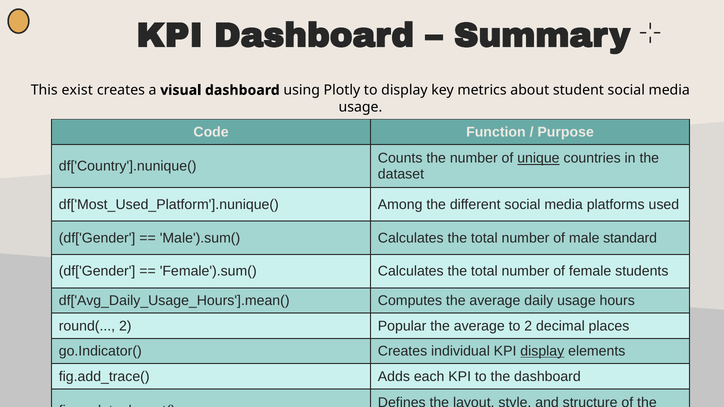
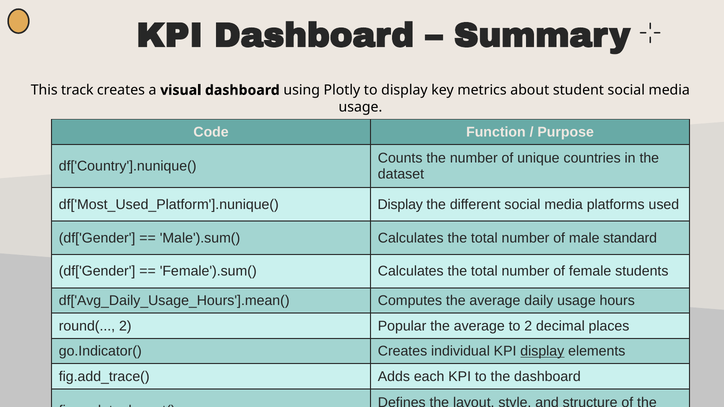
exist: exist -> track (77, 90)
unique underline: present -> none (538, 158)
Among: Among -> Display (400, 205)
